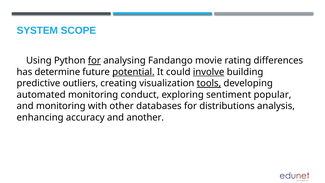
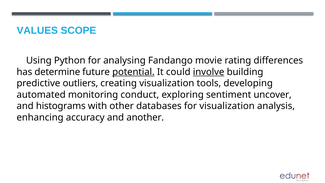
SYSTEM: SYSTEM -> VALUES (37, 31)
for underline: present -> none (94, 60)
tools underline: present -> none (209, 83)
popular: popular -> uncover (273, 95)
and monitoring: monitoring -> histograms (61, 106)
for distributions: distributions -> visualization (227, 106)
